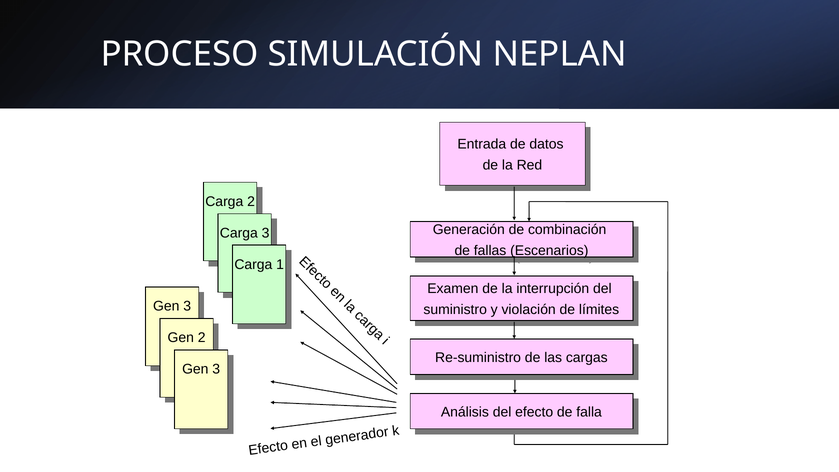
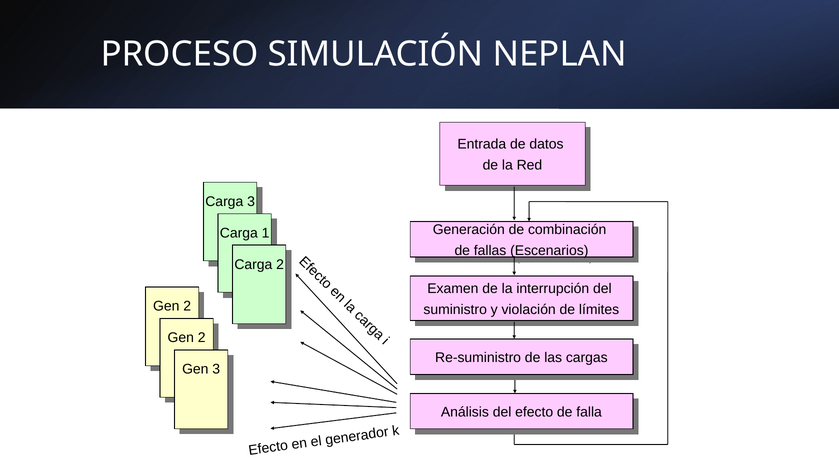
2: 2 -> 3 (251, 201)
3: 3 -> 1 (266, 233)
1: 1 -> 2 (280, 264)
3: 3 -> 2 (187, 306)
